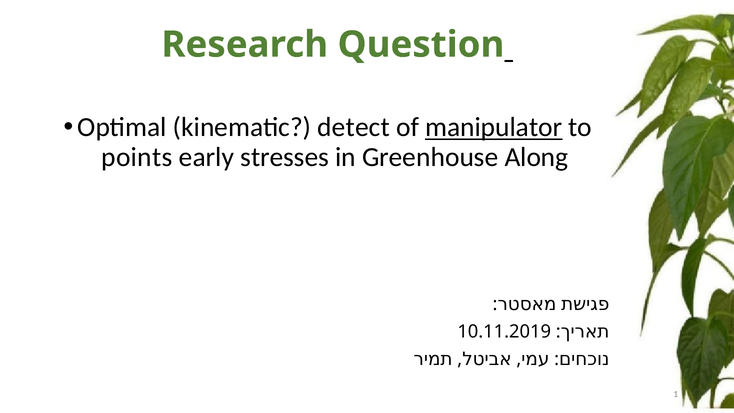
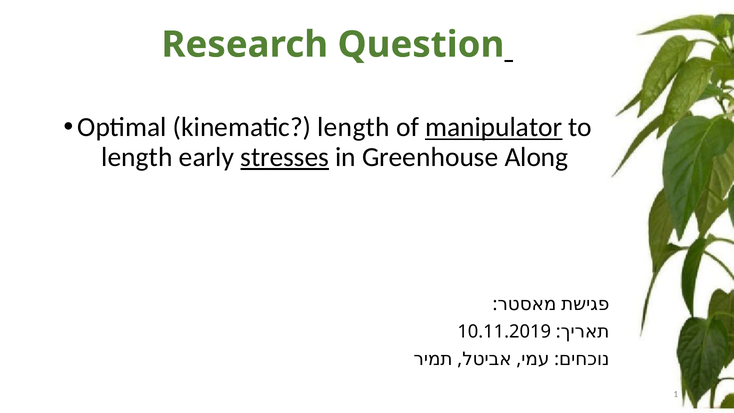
kinematic detect: detect -> length (353, 127)
points: points -> length (137, 157)
stresses underline: none -> present (285, 157)
